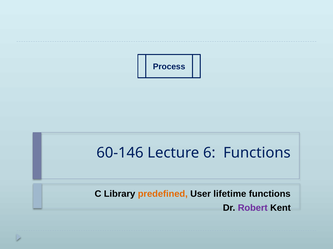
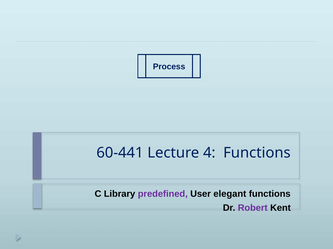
60-146: 60-146 -> 60-441 (120, 153)
6: 6 -> 4 (209, 153)
predefined colour: orange -> purple (163, 195)
lifetime: lifetime -> elegant (230, 195)
